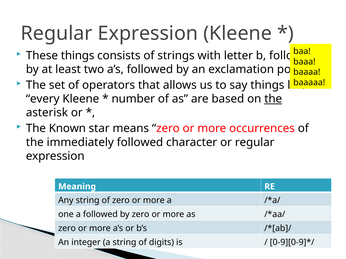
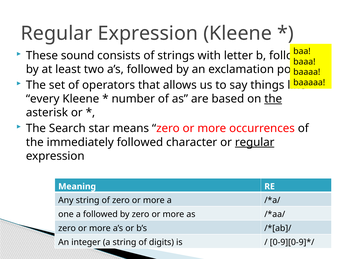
These things: things -> sound (78, 56)
Known: Known -> Search (67, 129)
regular underline: none -> present (255, 142)
